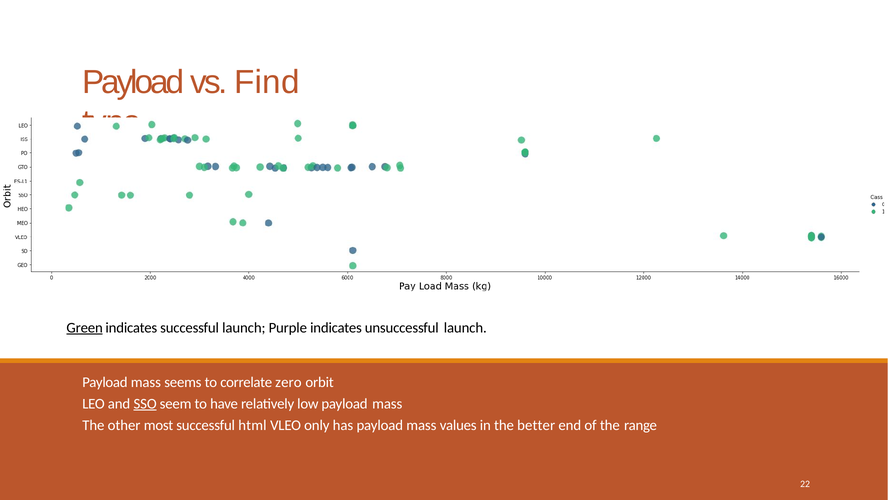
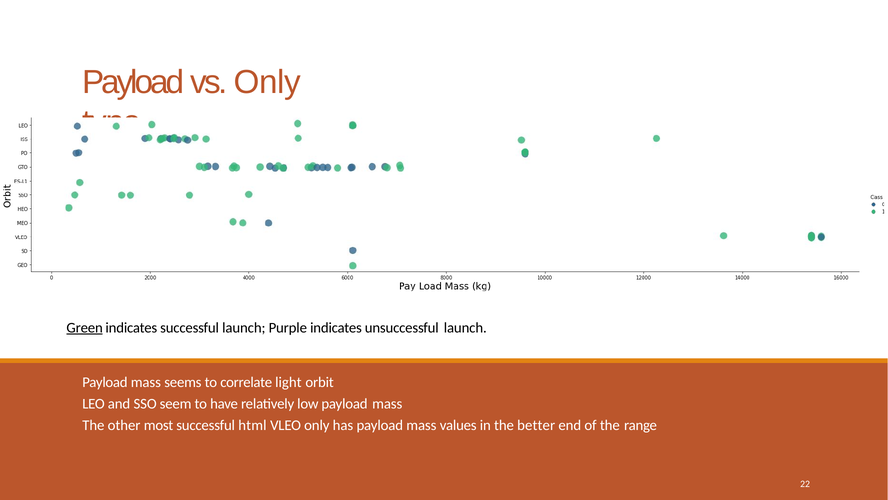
vs Find: Find -> Only (267, 82)
zero: zero -> light (288, 382)
SSO underline: present -> none (145, 403)
